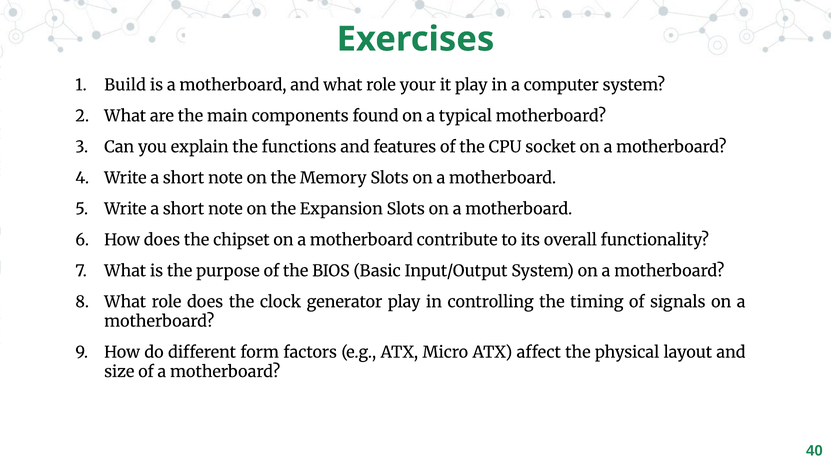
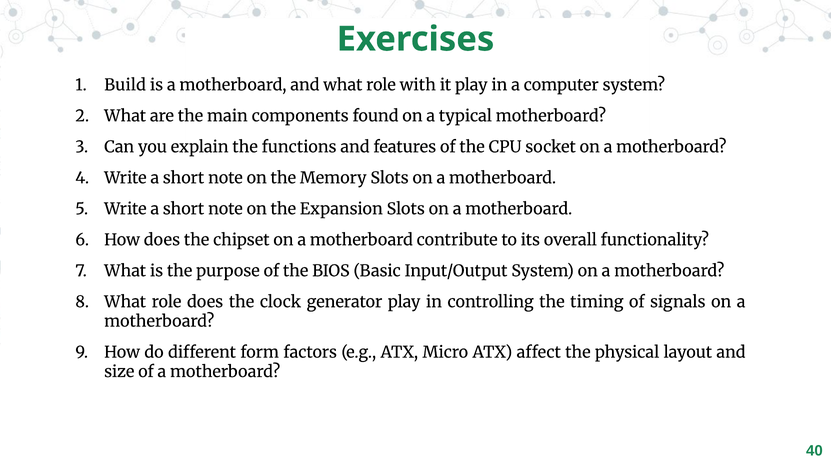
your: your -> with (418, 85)
